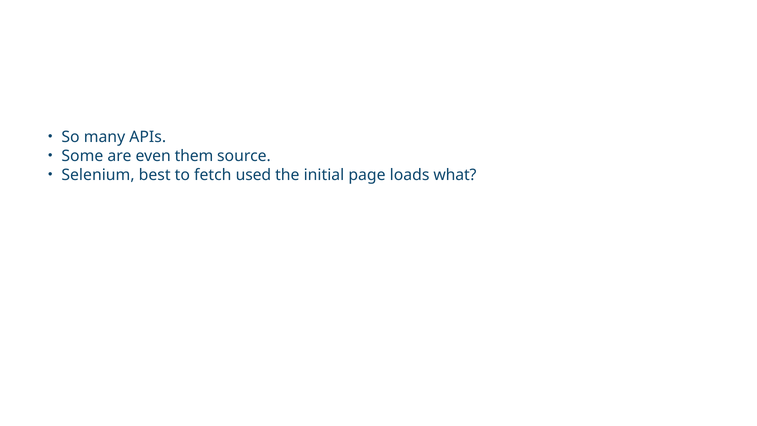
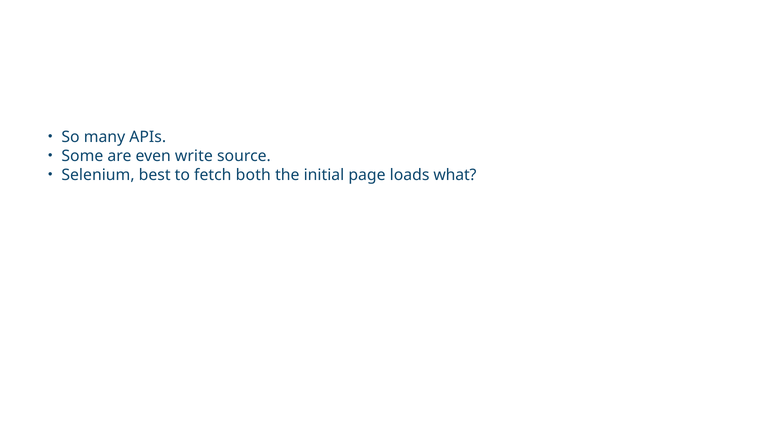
them: them -> write (194, 156)
used: used -> both (253, 175)
